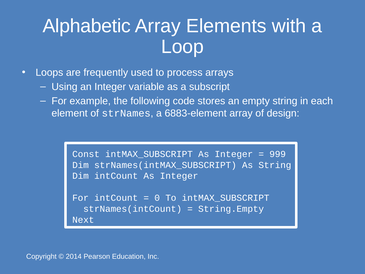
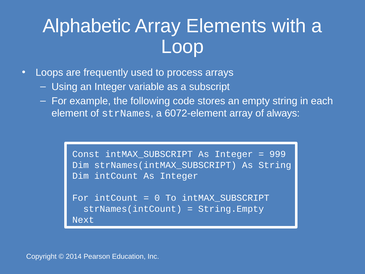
6883-element: 6883-element -> 6072-element (196, 113)
design: design -> always (283, 113)
